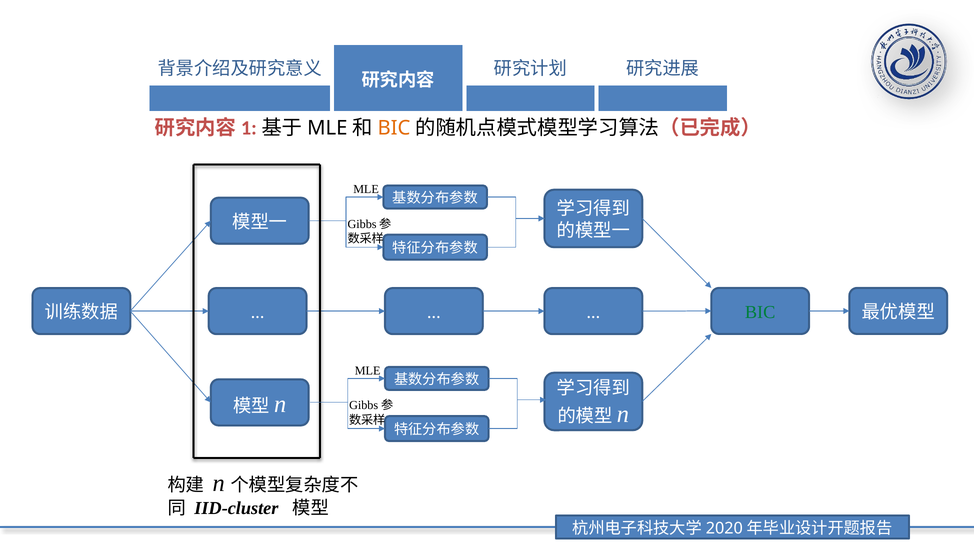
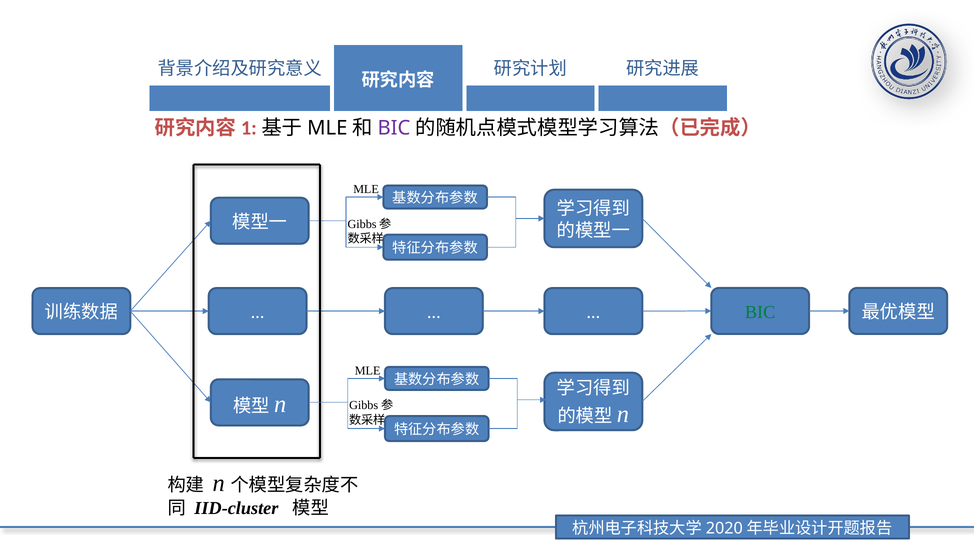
BIC colour: orange -> purple (394, 128)
